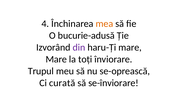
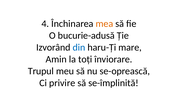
din colour: purple -> blue (79, 47)
Mare: Mare -> Amin (56, 59)
curată: curată -> privire (62, 83)
se-înviorare: se-înviorare -> se-împlinită (113, 83)
